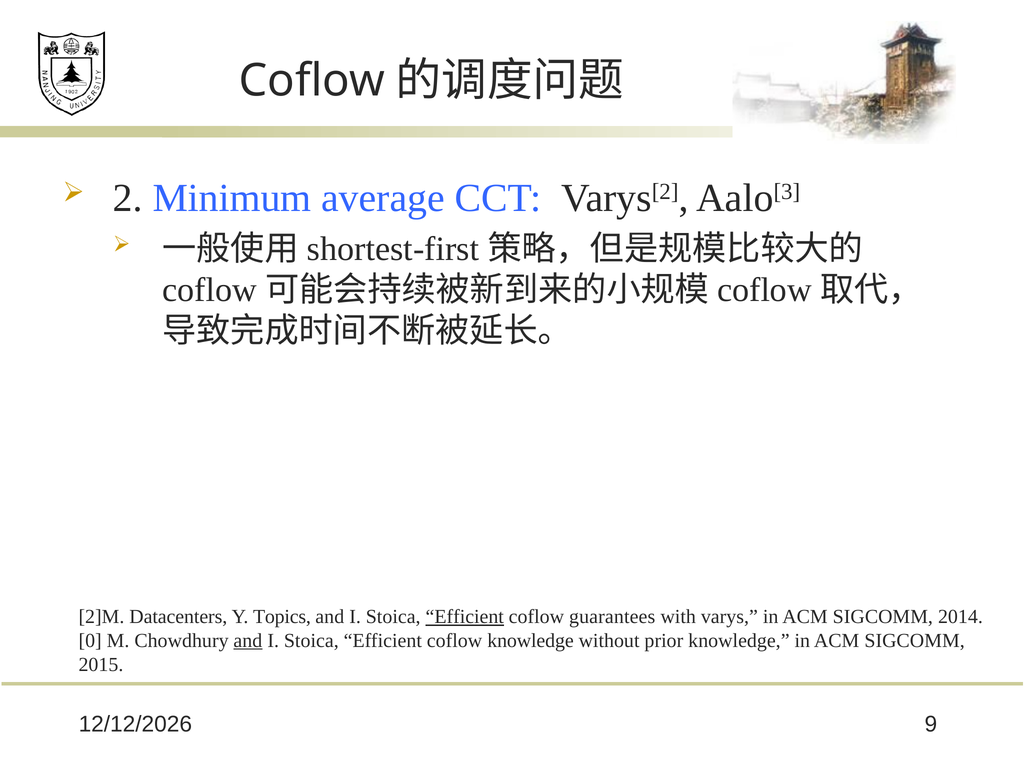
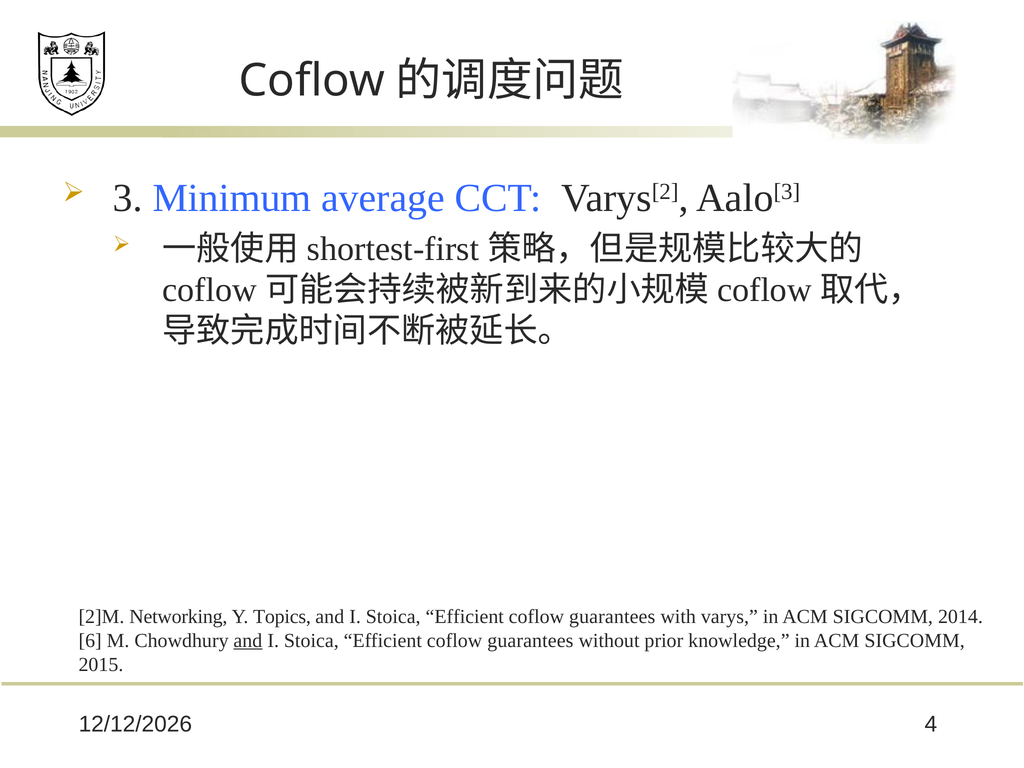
2: 2 -> 3 (128, 198)
Datacenters: Datacenters -> Networking (178, 617)
Efficient underline: present -> none (465, 617)
0: 0 -> 6 (90, 641)
knowledge: knowledge -> guarantees (530, 641)
9: 9 -> 4 (931, 724)
